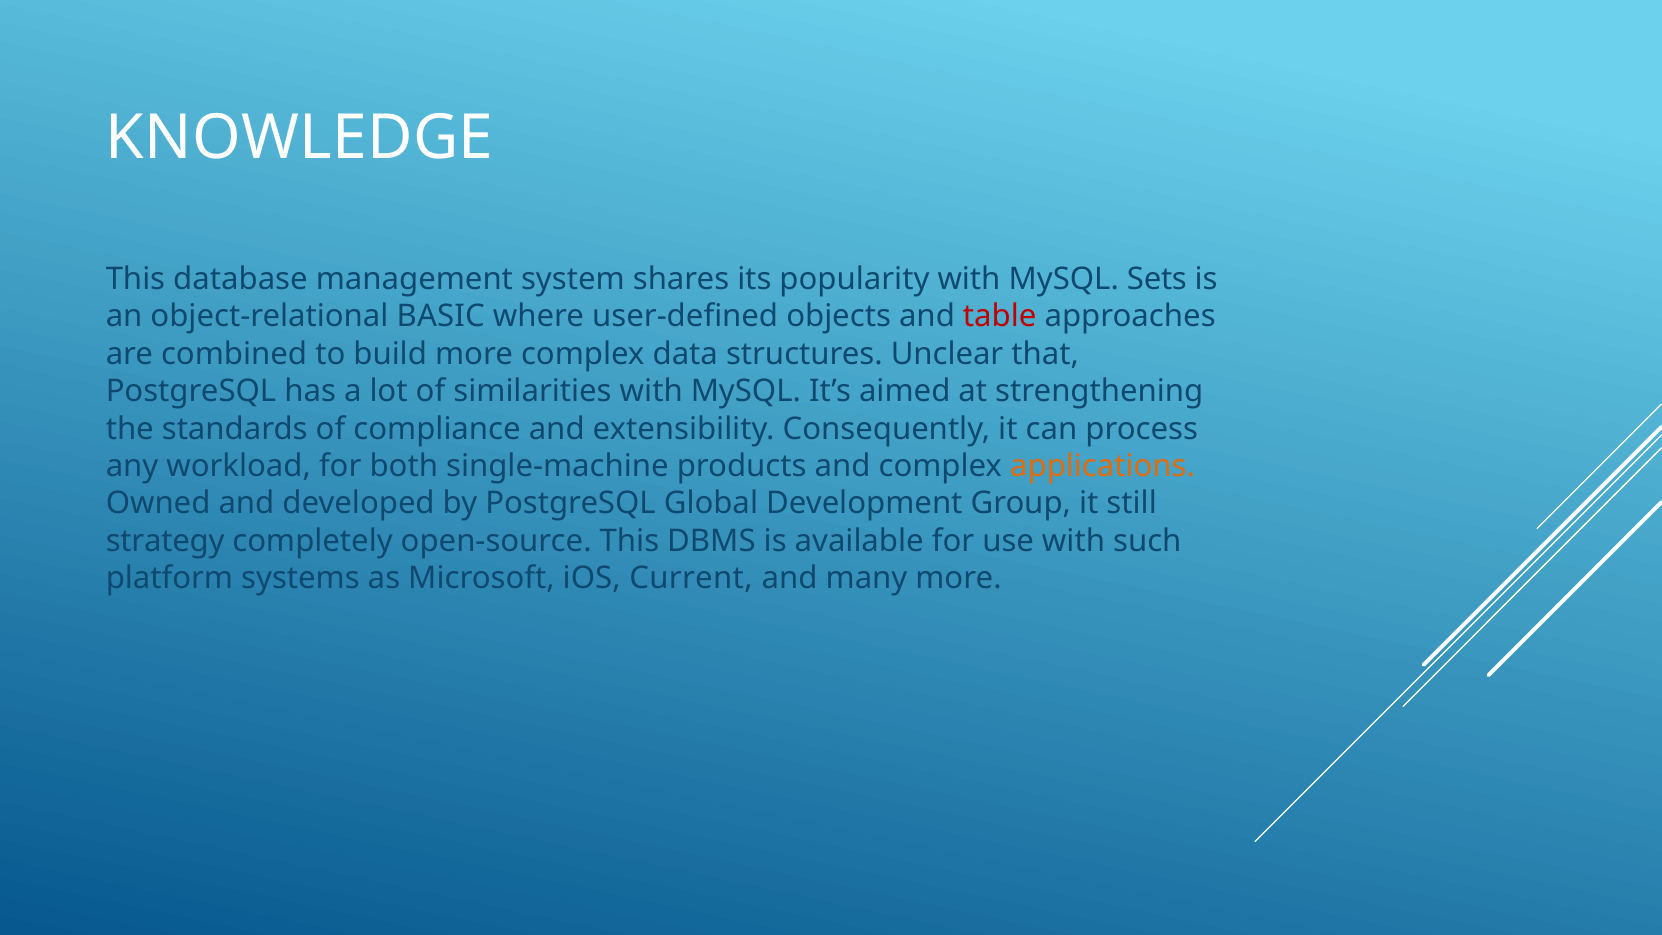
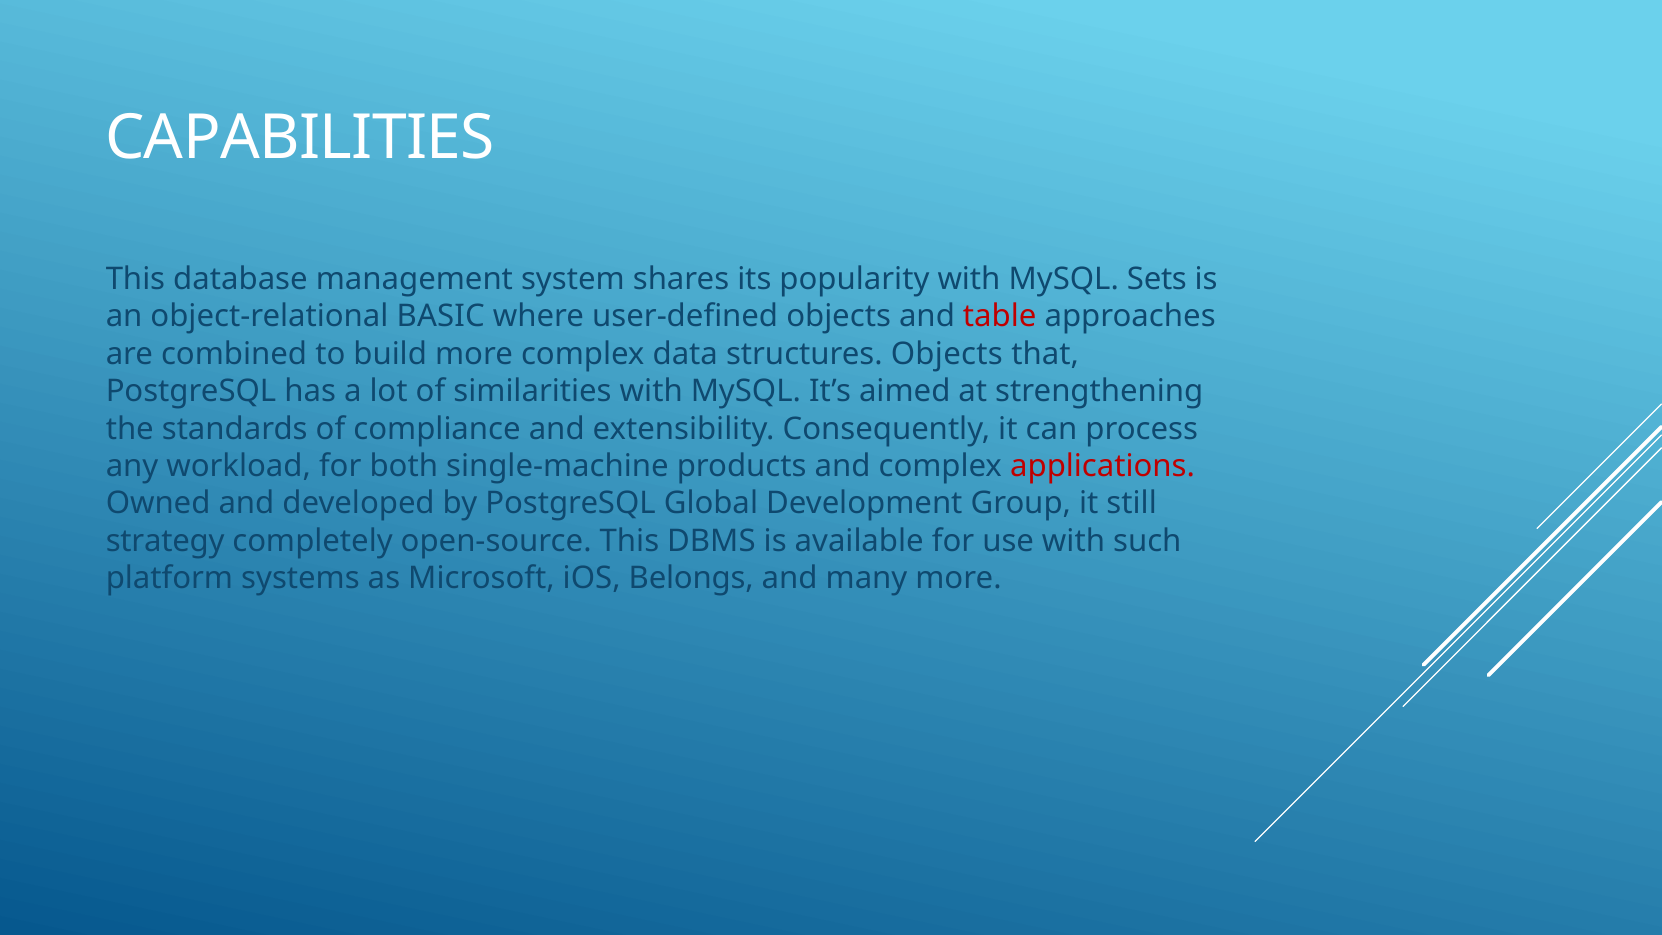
KNOWLEDGE: KNOWLEDGE -> CAPABILITIES (300, 138)
structures Unclear: Unclear -> Objects (947, 354)
applications colour: orange -> red (1103, 466)
Current: Current -> Belongs (691, 578)
